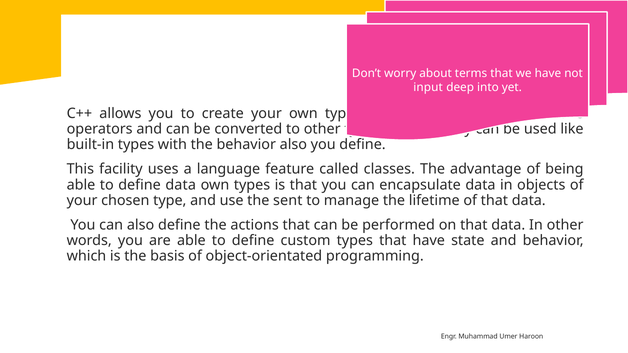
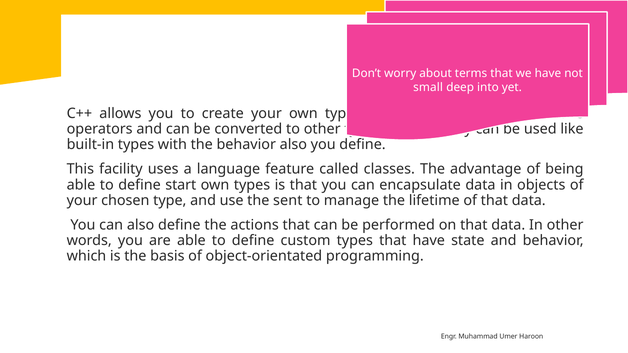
input: input -> small (428, 87)
define data: data -> start (181, 185)
